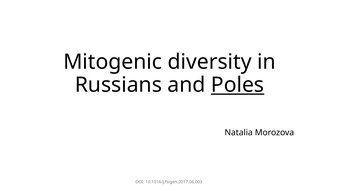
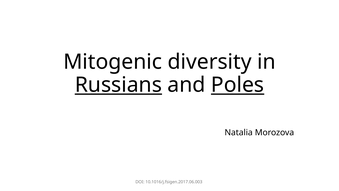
Russians underline: none -> present (118, 85)
